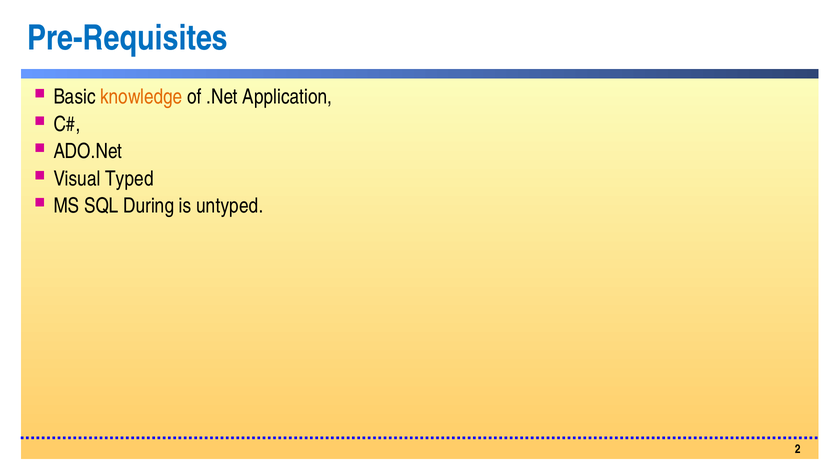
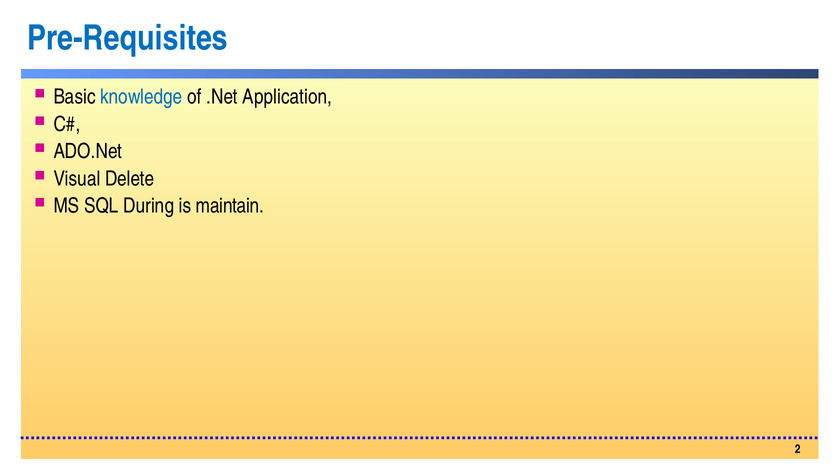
knowledge colour: orange -> blue (141, 97)
Typed: Typed -> Delete (130, 179)
untyped: untyped -> maintain (230, 206)
